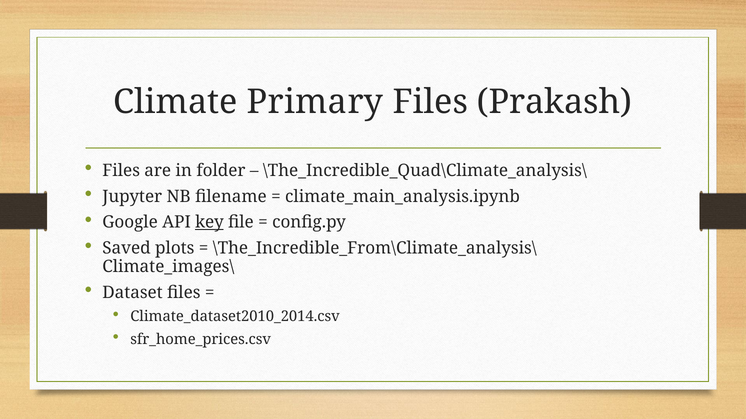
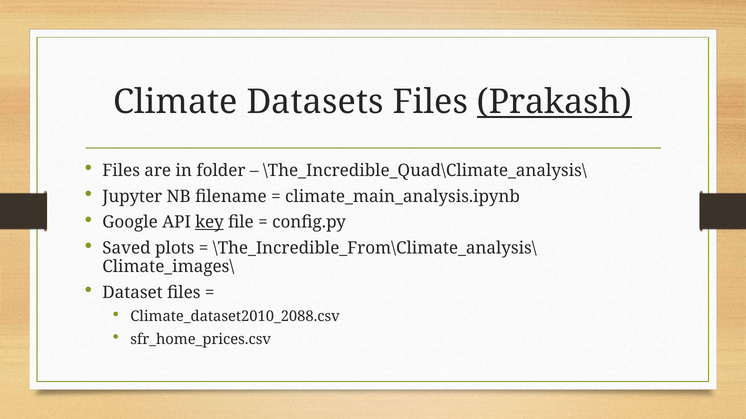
Primary: Primary -> Datasets (315, 102)
Prakash underline: none -> present (555, 102)
Climate_dataset2010_2014.csv: Climate_dataset2010_2014.csv -> Climate_dataset2010_2088.csv (235, 317)
